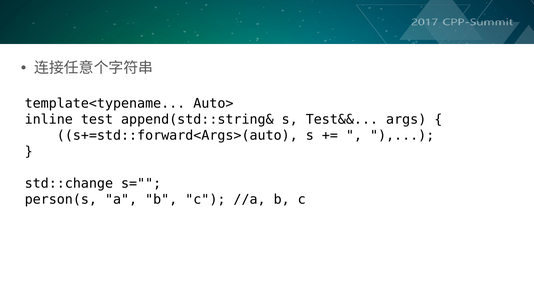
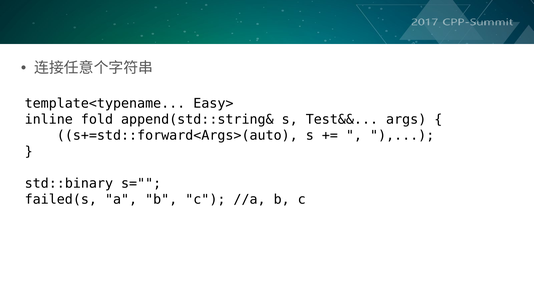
Auto>: Auto> -> Easy> (213, 104)
test: test -> fold (97, 120)
std::change: std::change -> std::binary (69, 184)
person(s: person(s -> failed(s (61, 200)
